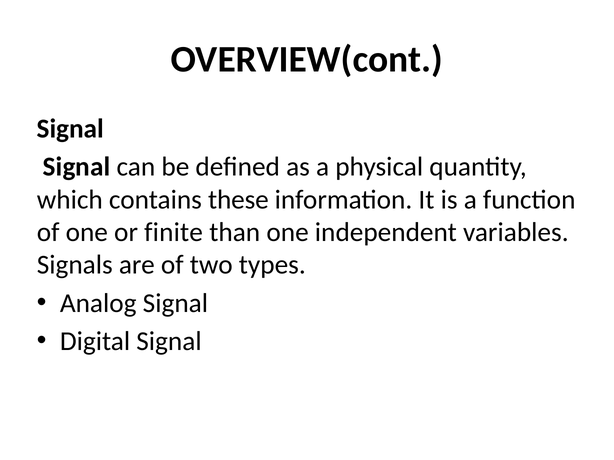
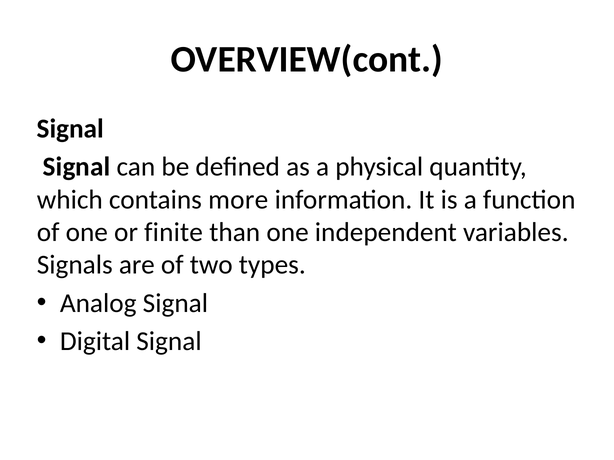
these: these -> more (238, 200)
